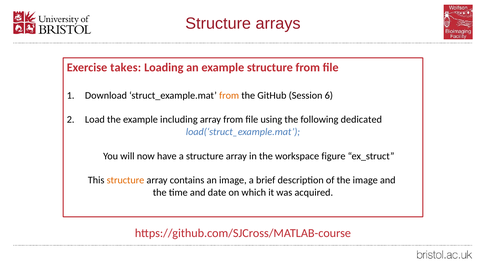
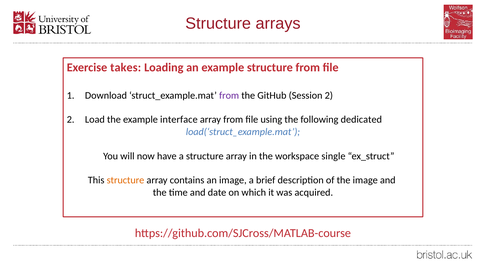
from colour: orange -> purple (229, 95)
Session 6: 6 -> 2 (329, 95)
including: including -> interface (179, 120)
figure: figure -> single (333, 156)
